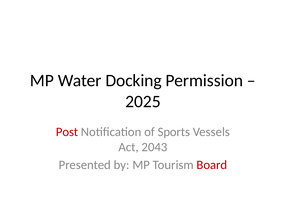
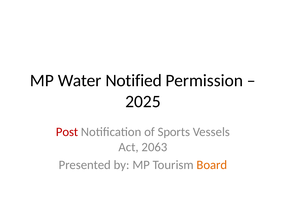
Docking: Docking -> Notified (134, 80)
2043: 2043 -> 2063 (154, 147)
Board colour: red -> orange (212, 165)
